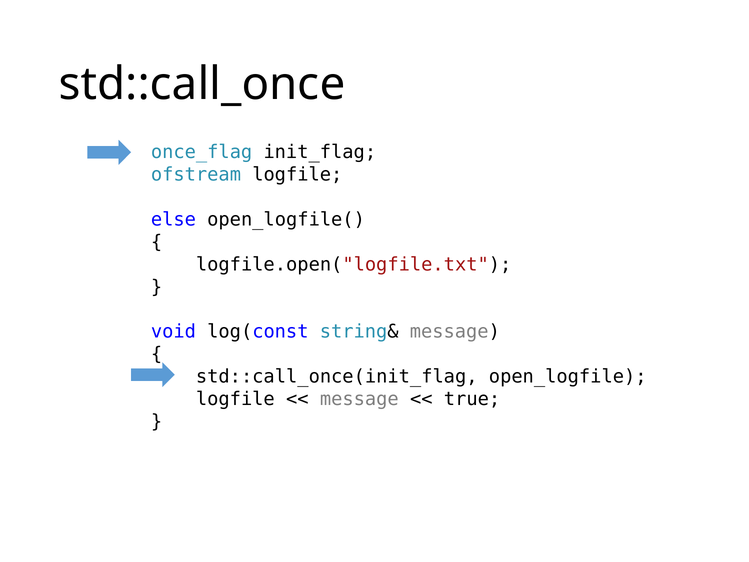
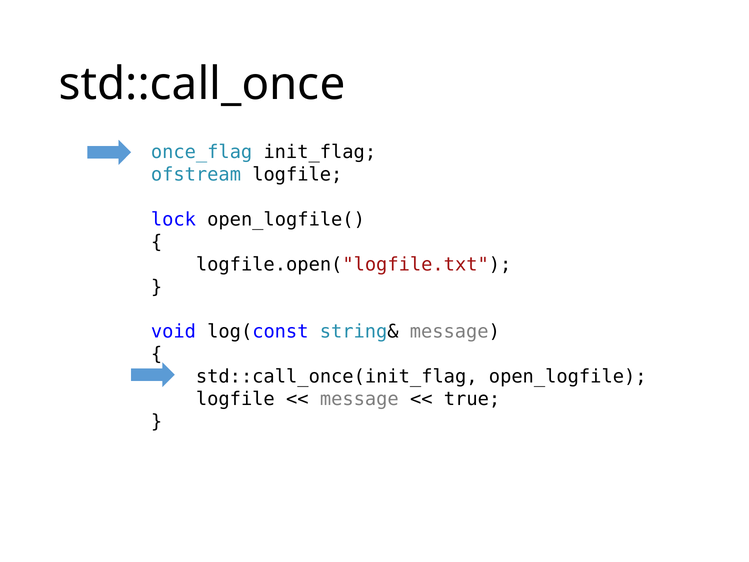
else: else -> lock (173, 219)
